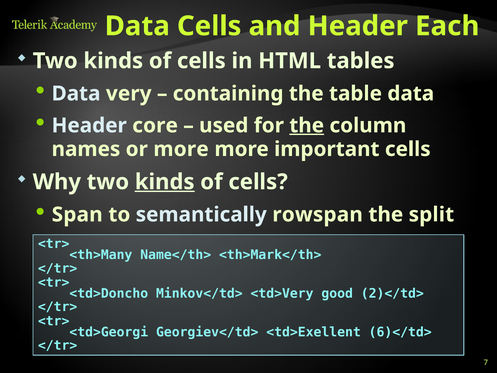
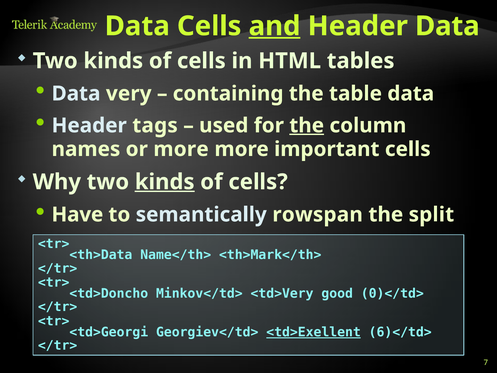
and underline: none -> present (275, 26)
Header Each: Each -> Data (447, 26)
core: core -> tags (155, 125)
Span: Span -> Have (77, 214)
<th>Many: <th>Many -> <th>Data (101, 255)
2)</td>: 2)</td> -> 0)</td> (392, 293)
<td>Exellent underline: none -> present (314, 332)
